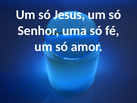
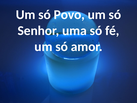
Jesus: Jesus -> Povo (69, 15)
